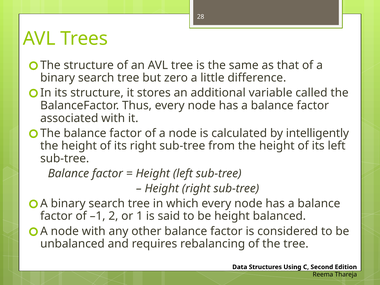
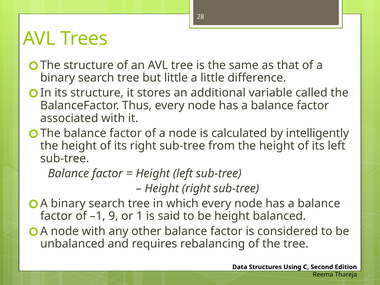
but zero: zero -> little (176, 78)
2: 2 -> 9 (113, 216)
